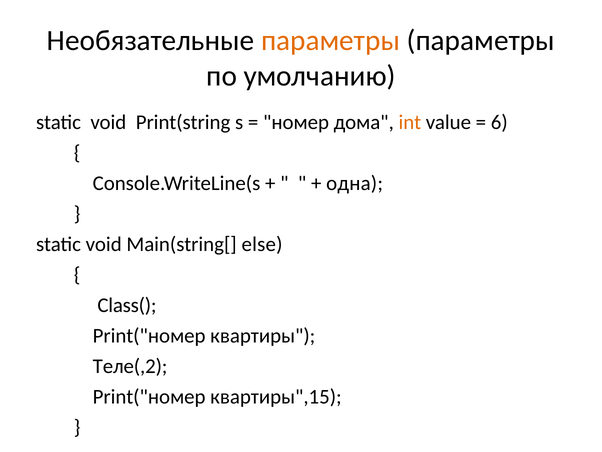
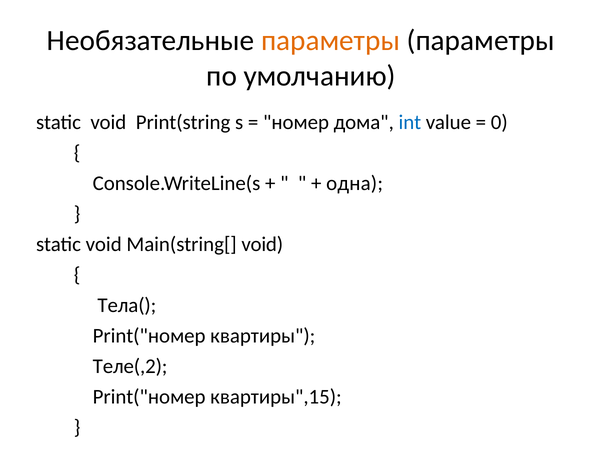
int colour: orange -> blue (410, 122)
6: 6 -> 0 (499, 122)
Main(string[ else: else -> void (262, 244)
Class(: Class( -> Тела( (127, 305)
